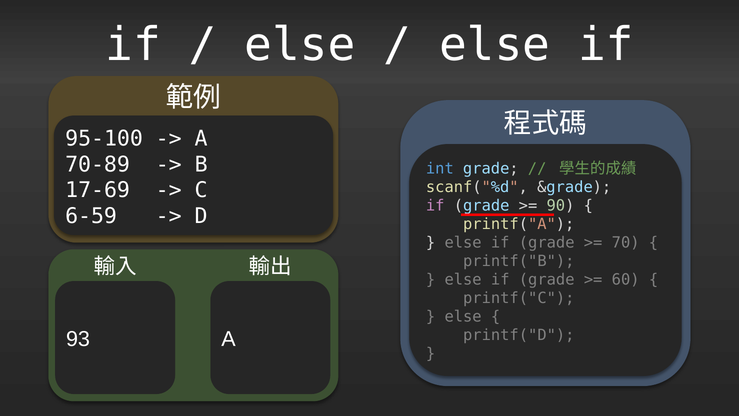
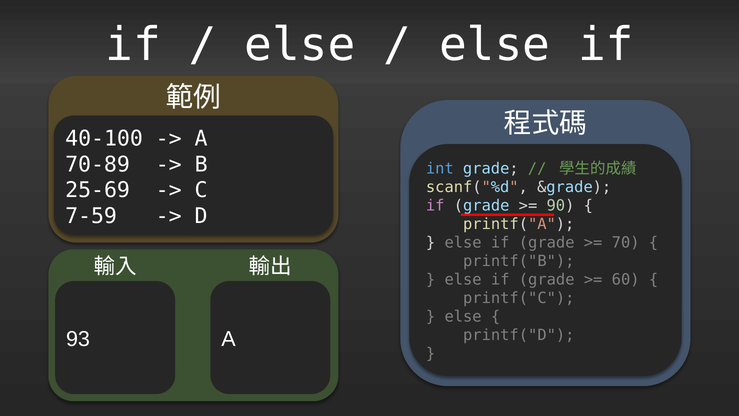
95-100: 95-100 -> 40-100 (104, 138)
17-69: 17-69 -> 25-69 (98, 190)
6-59: 6-59 -> 7-59 (91, 216)
